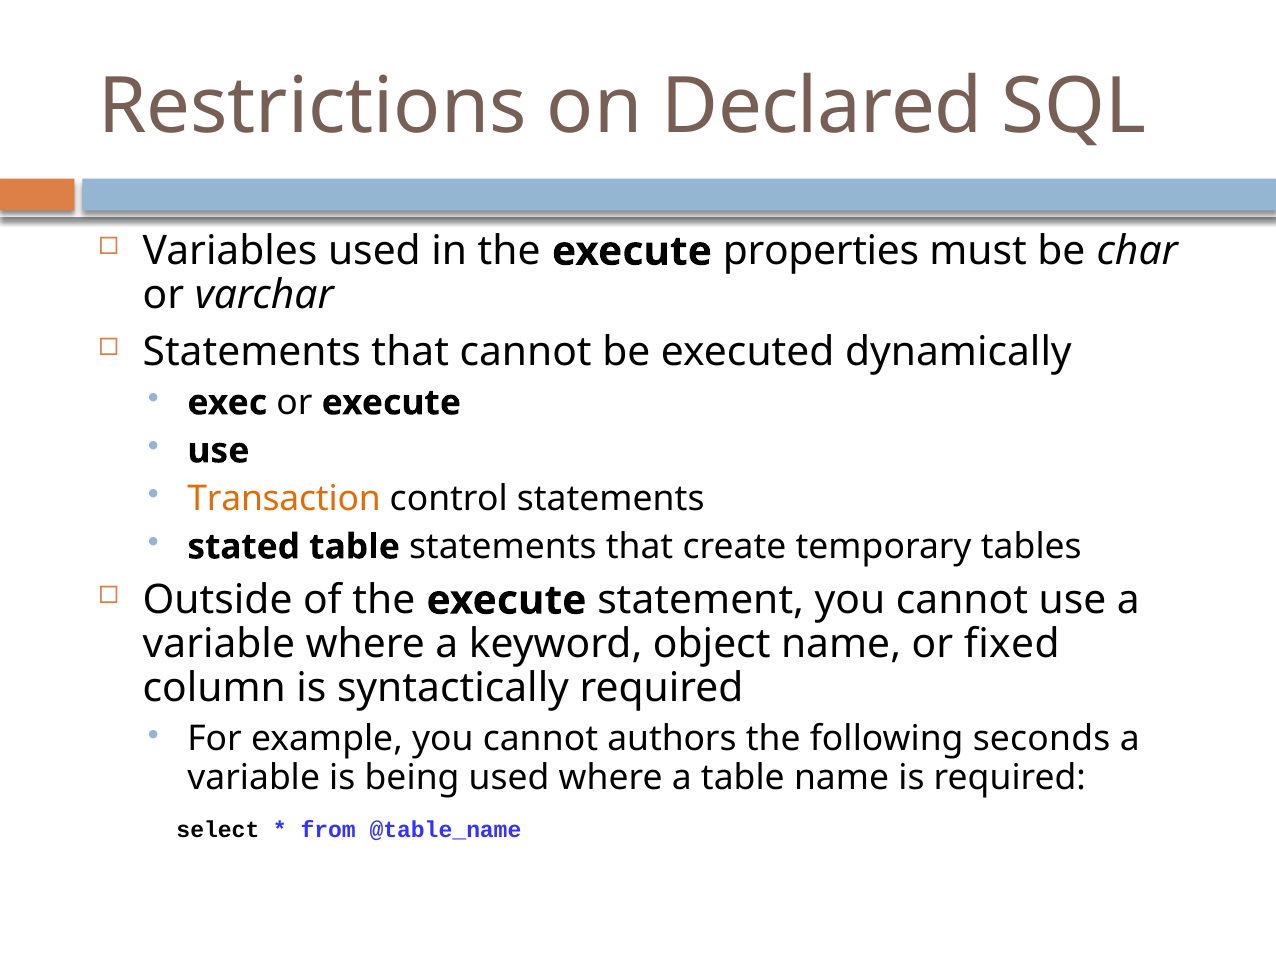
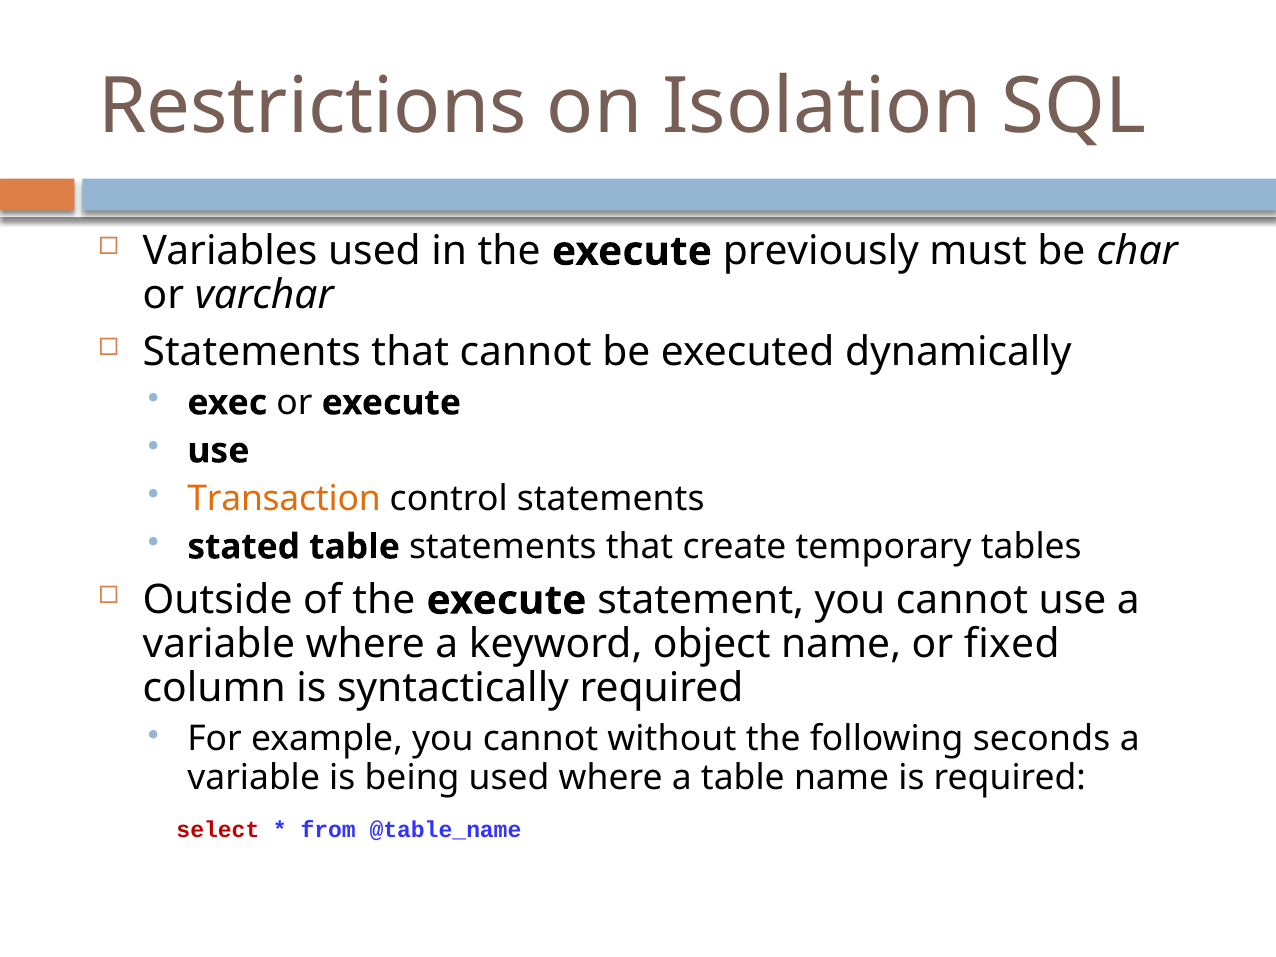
Declared: Declared -> Isolation (822, 106)
properties: properties -> previously (821, 251)
authors: authors -> without (672, 739)
select colour: black -> red (218, 830)
